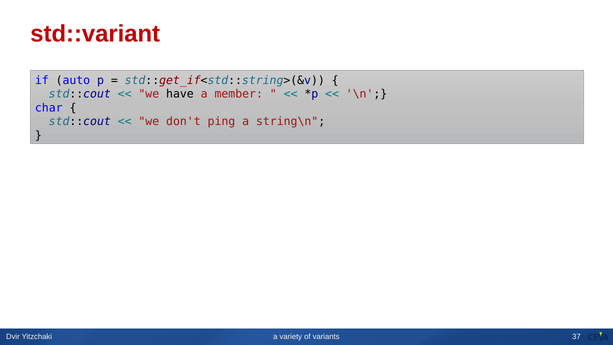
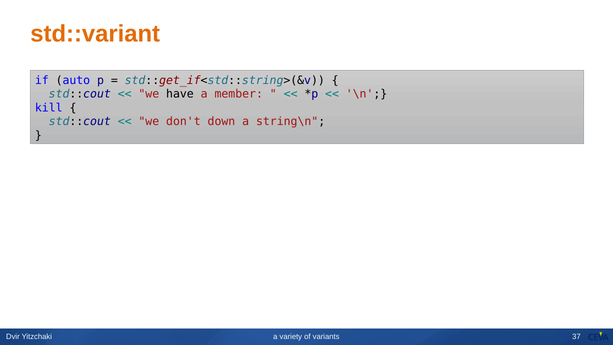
std::variant colour: red -> orange (95, 34)
char: char -> kill (49, 108)
ping: ping -> down (221, 122)
